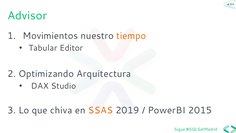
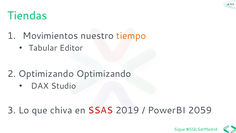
Advisor: Advisor -> Tiendas (27, 16)
Optimizando Arquitectura: Arquitectura -> Optimizando (104, 74)
SSAS colour: orange -> red (100, 110)
2015: 2015 -> 2059 (200, 110)
